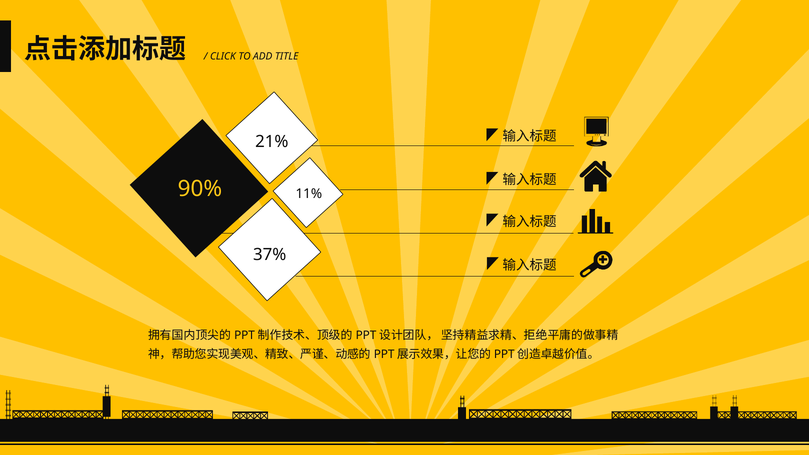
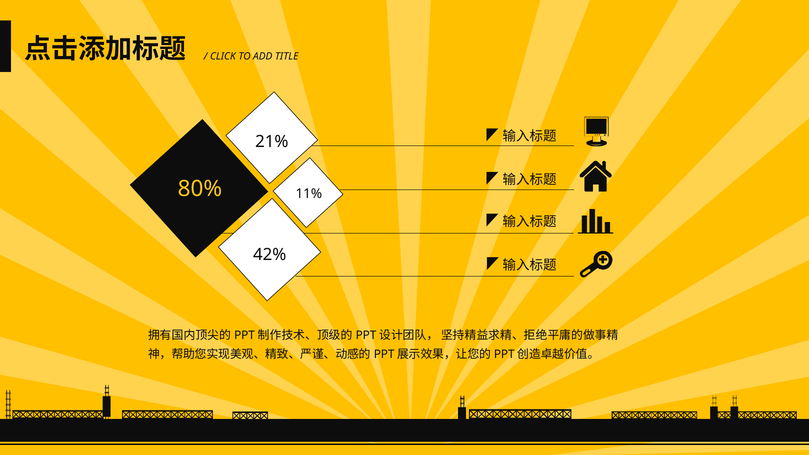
90%: 90% -> 80% (200, 189)
37%: 37% -> 42% (270, 255)
